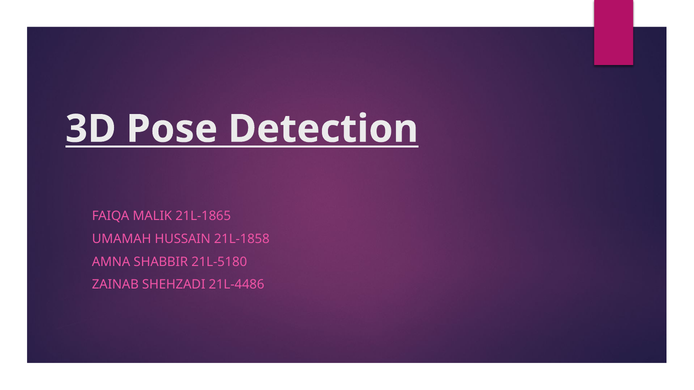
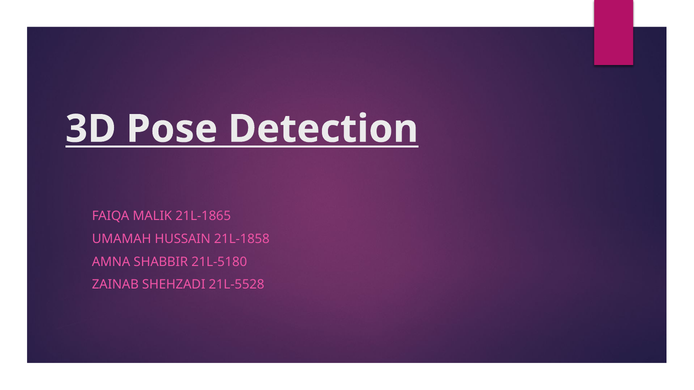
21L-4486: 21L-4486 -> 21L-5528 (237, 285)
